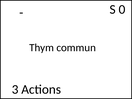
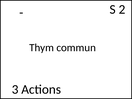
0: 0 -> 2 (122, 9)
